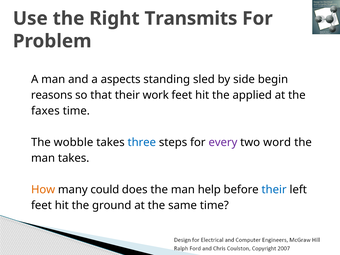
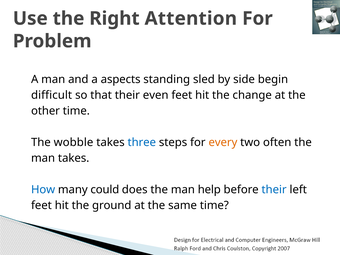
Transmits: Transmits -> Attention (191, 18)
reasons: reasons -> difficult (52, 95)
work: work -> even (156, 95)
applied: applied -> change (252, 95)
faxes: faxes -> other (45, 111)
every colour: purple -> orange (223, 142)
word: word -> often (277, 142)
How colour: orange -> blue (43, 190)
